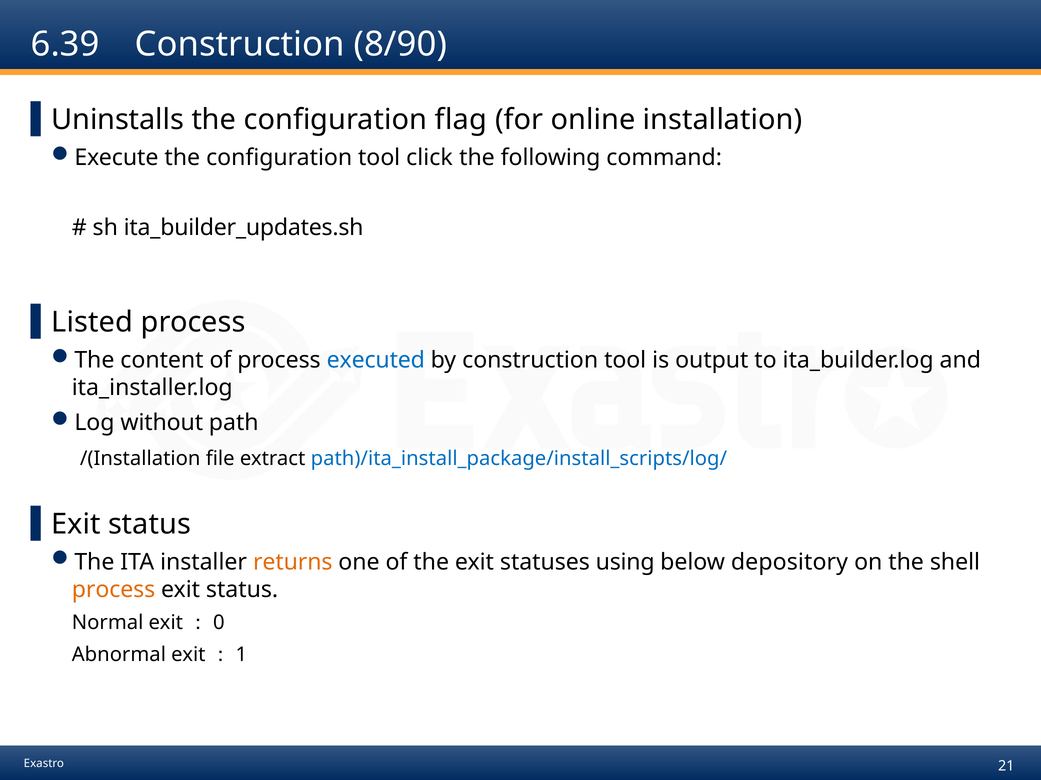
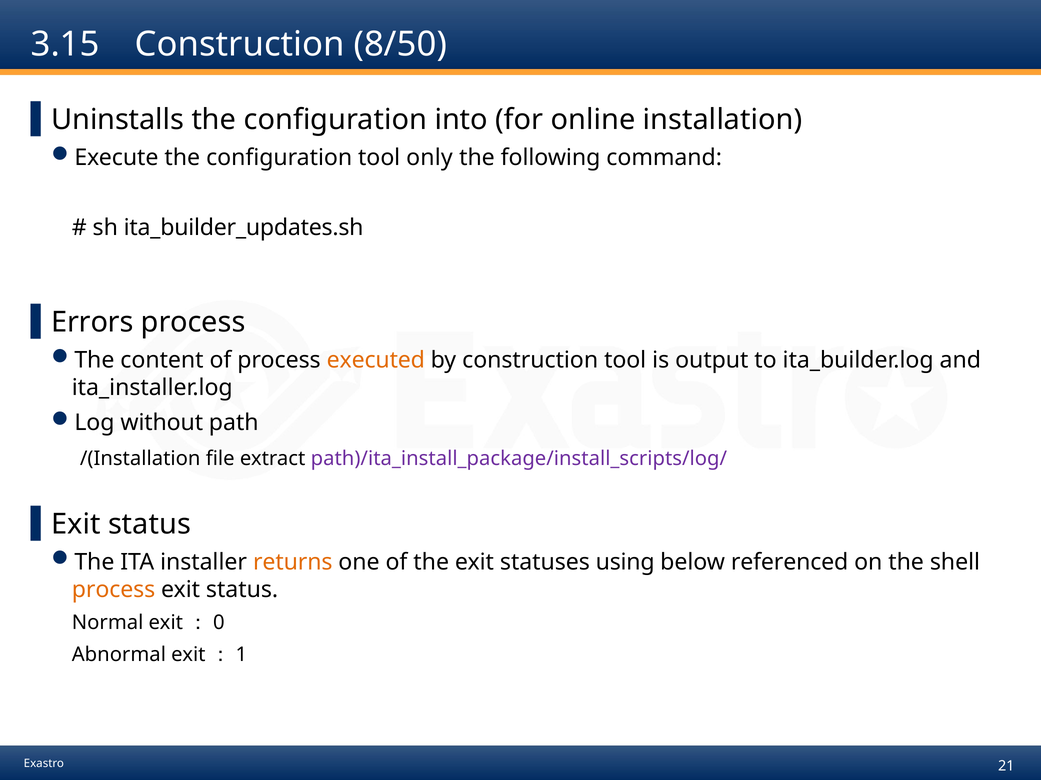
6.39: 6.39 -> 3.15 (65, 44)
8/90: 8/90 -> 8/50 (400, 44)
flag: flag -> into (461, 120)
click: click -> only (429, 158)
Listed: Listed -> Errors (92, 323)
executed colour: blue -> orange (376, 360)
path)/ita_install_package/install_scripts/log/ colour: blue -> purple (519, 459)
depository: depository -> referenced (790, 563)
